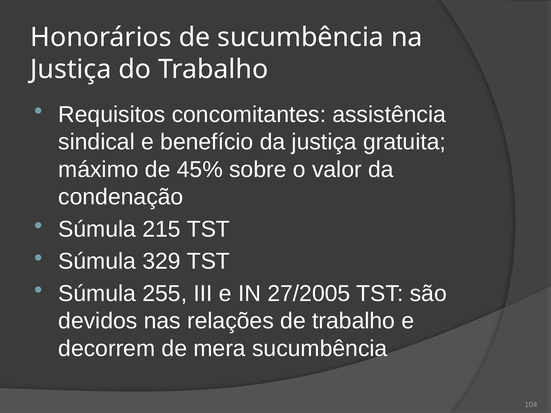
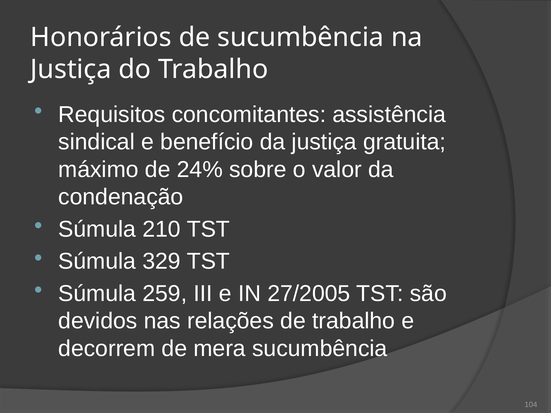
45%: 45% -> 24% (200, 170)
215: 215 -> 210 (162, 229)
255: 255 -> 259 (165, 294)
